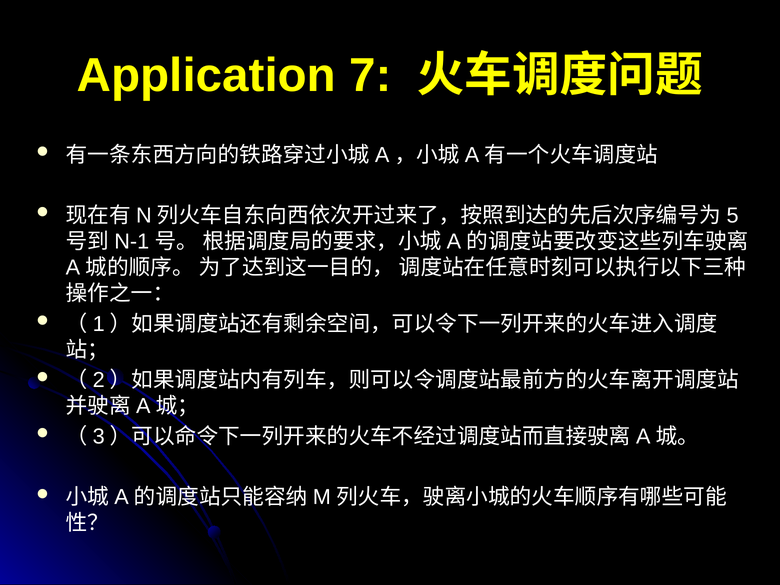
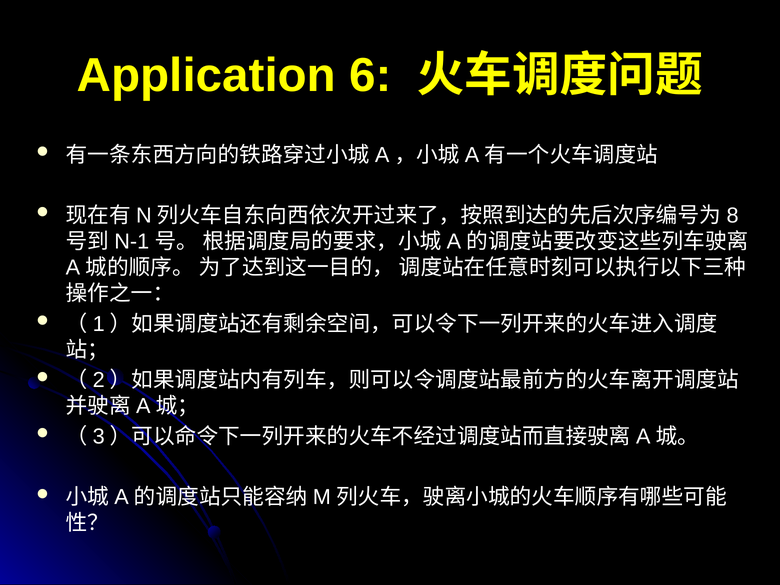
7: 7 -> 6 (370, 76)
5: 5 -> 8 (733, 216)
